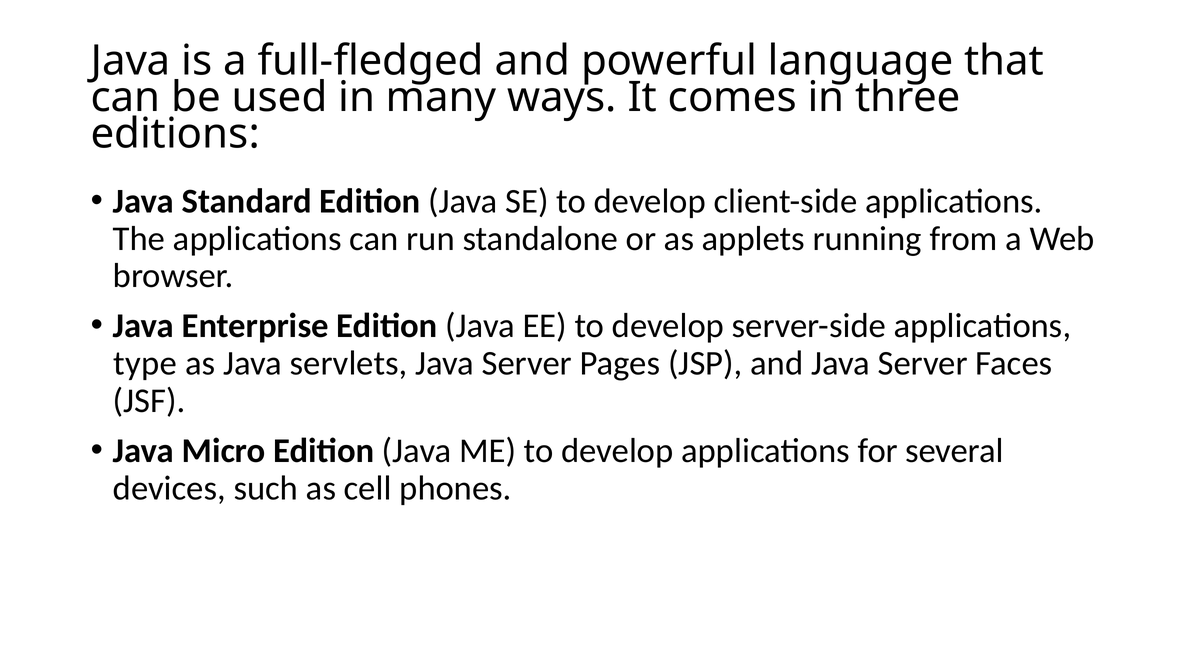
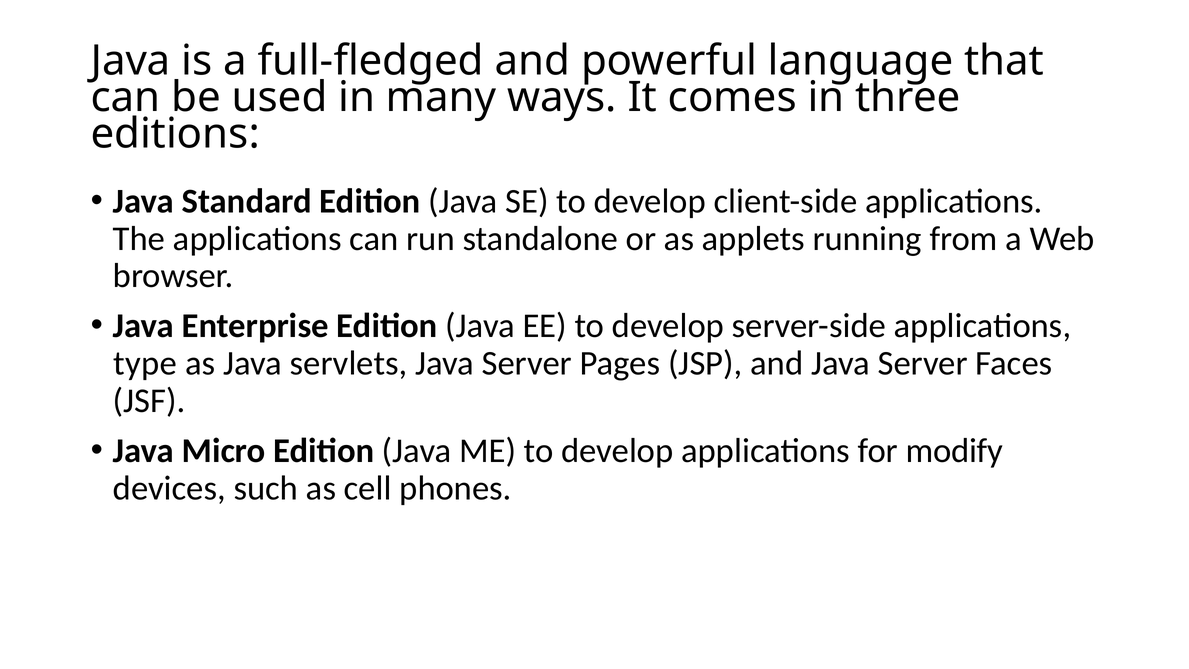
several: several -> modify (954, 451)
